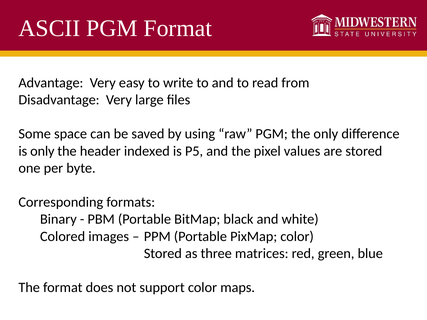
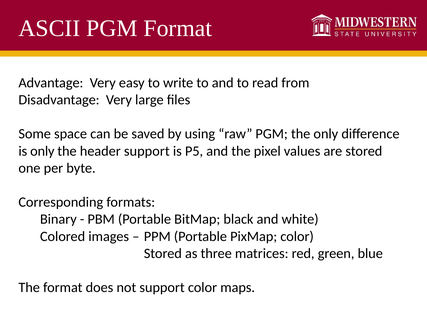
header indexed: indexed -> support (147, 151)
